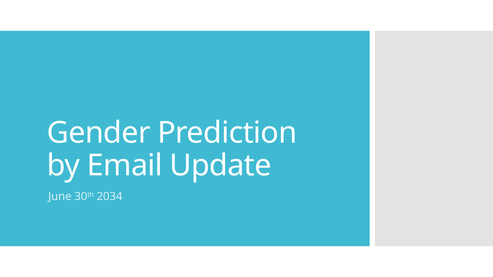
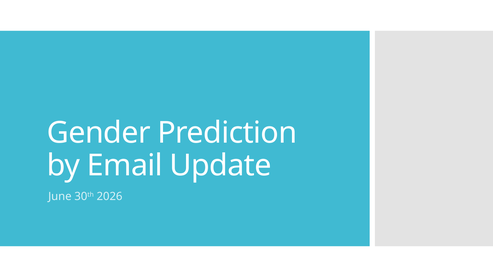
2034: 2034 -> 2026 (110, 197)
